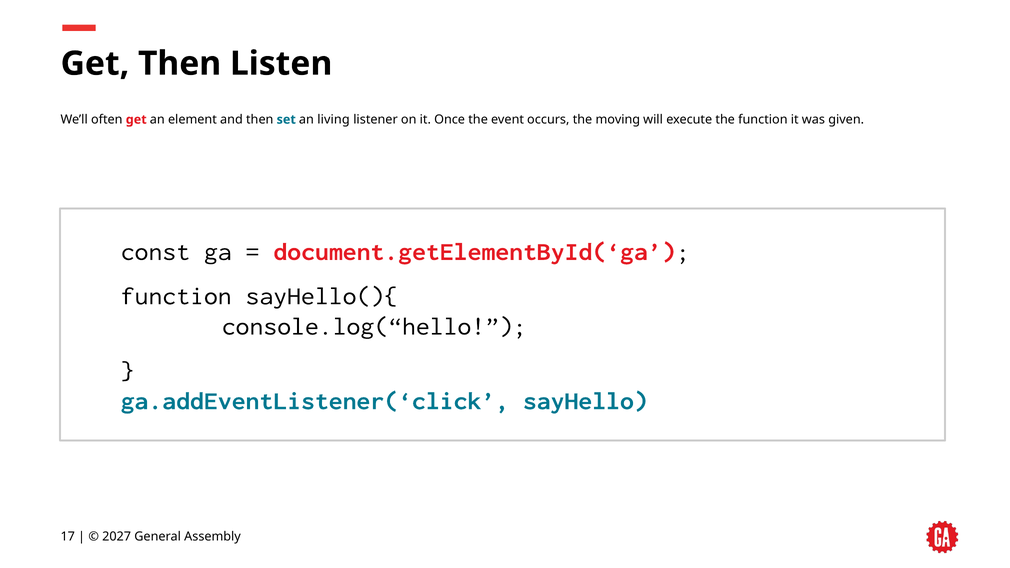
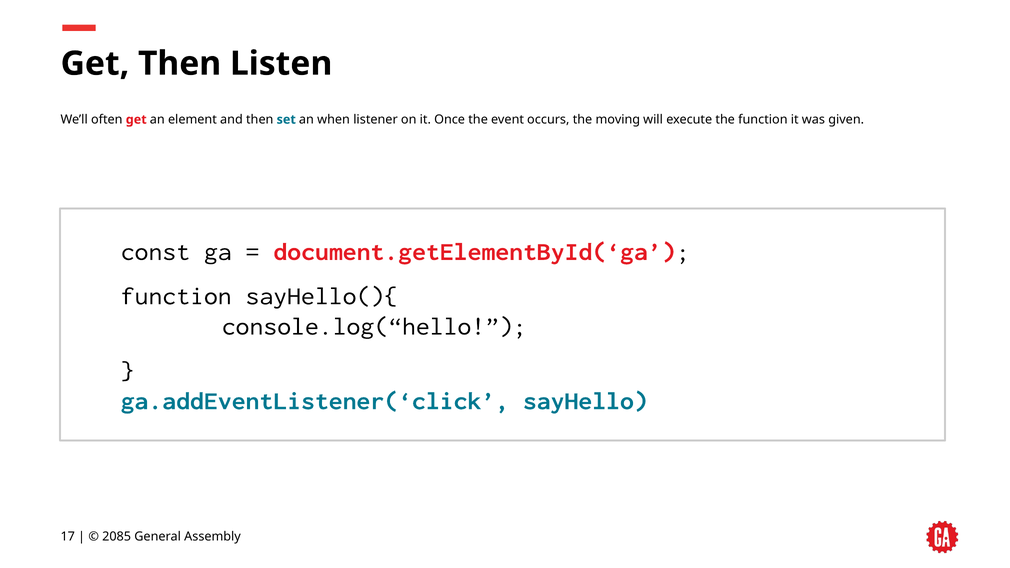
living: living -> when (334, 120)
2027: 2027 -> 2085 (117, 537)
